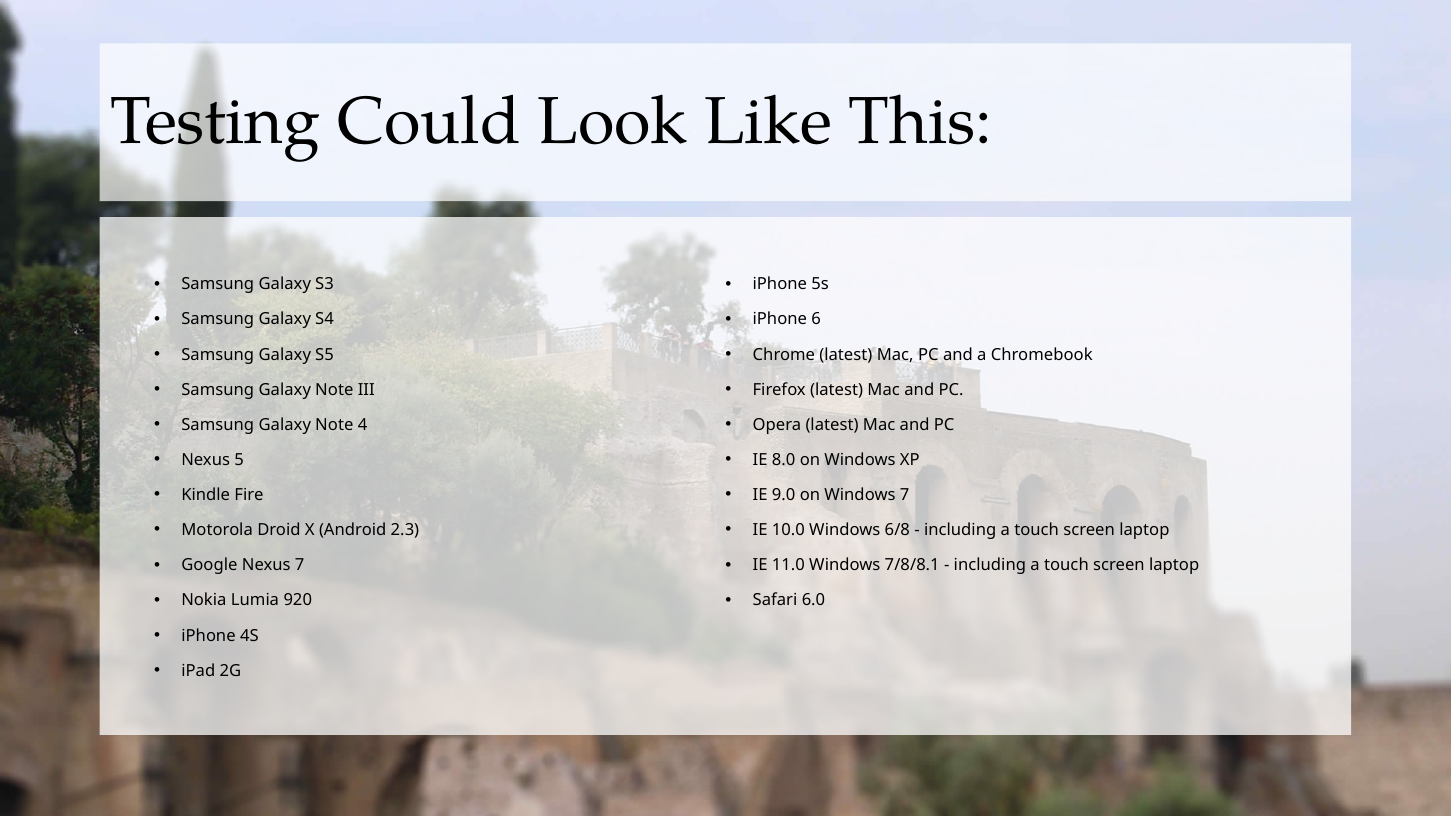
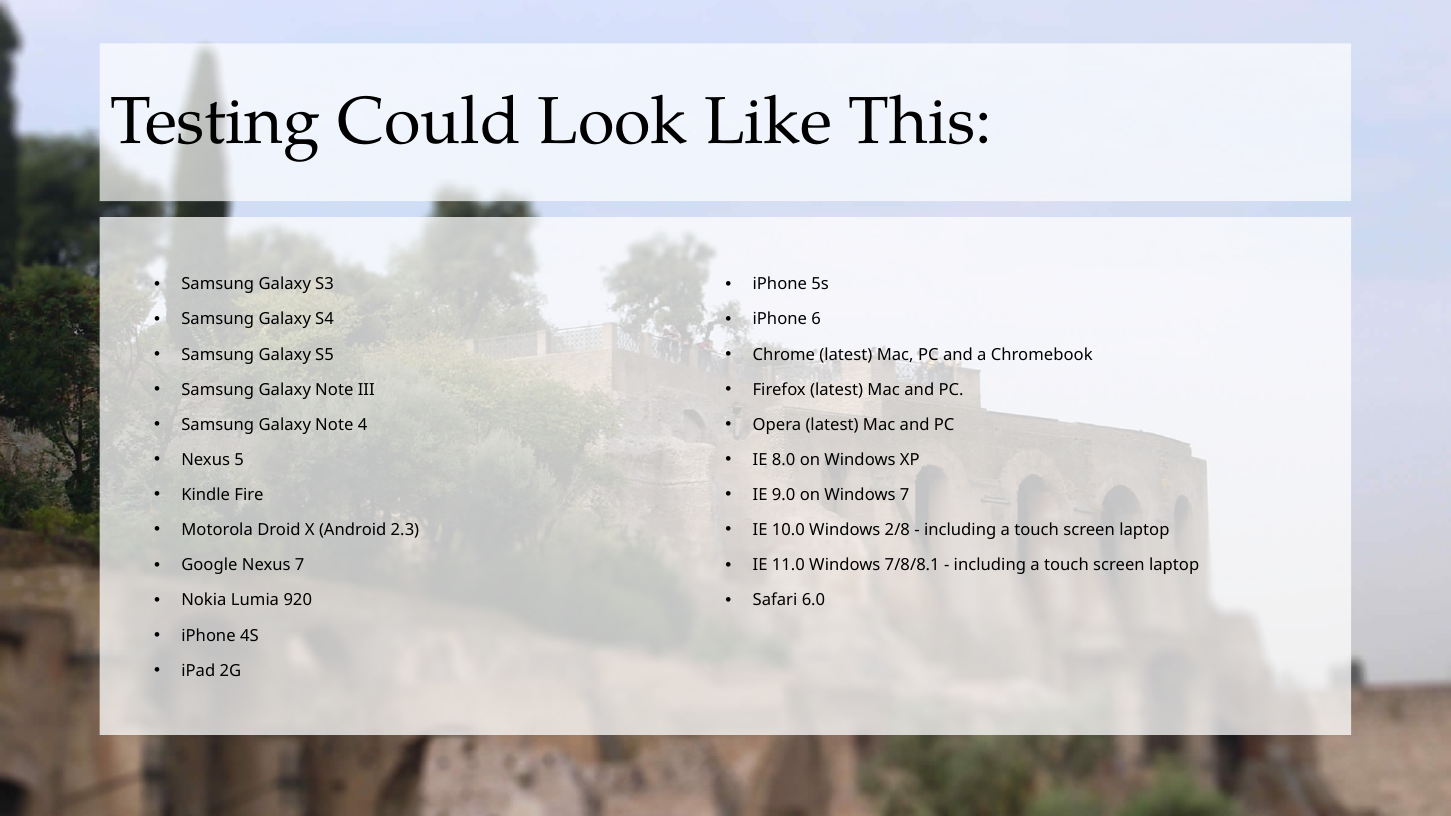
6/8: 6/8 -> 2/8 (897, 530)
